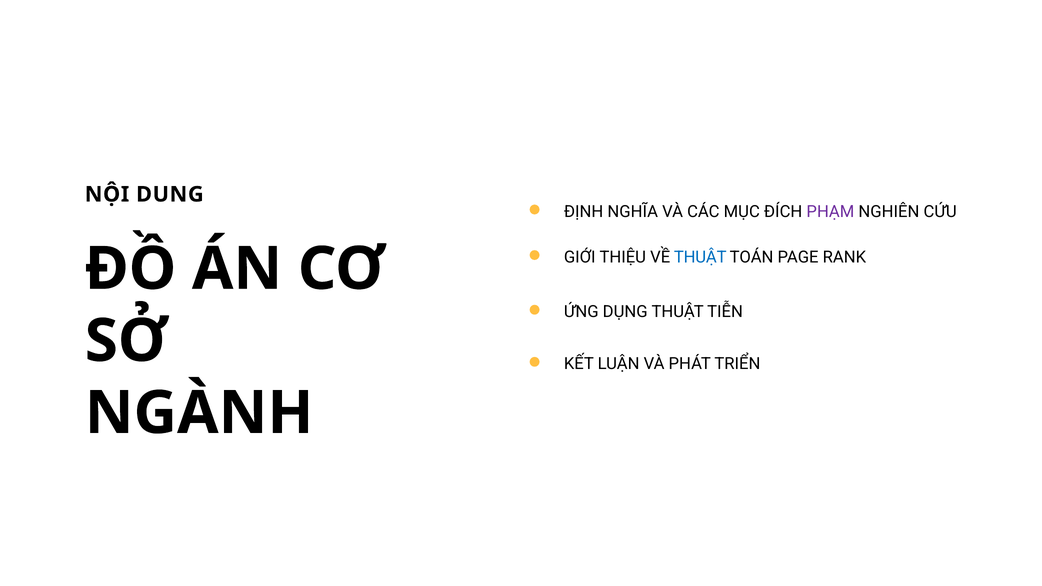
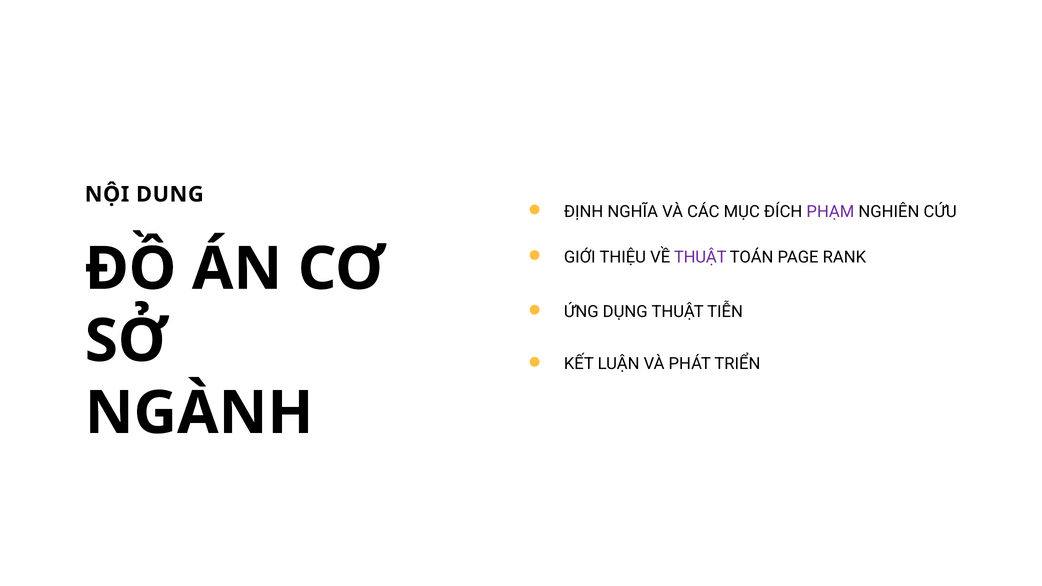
THUẬT colour: blue -> purple (700, 257)
